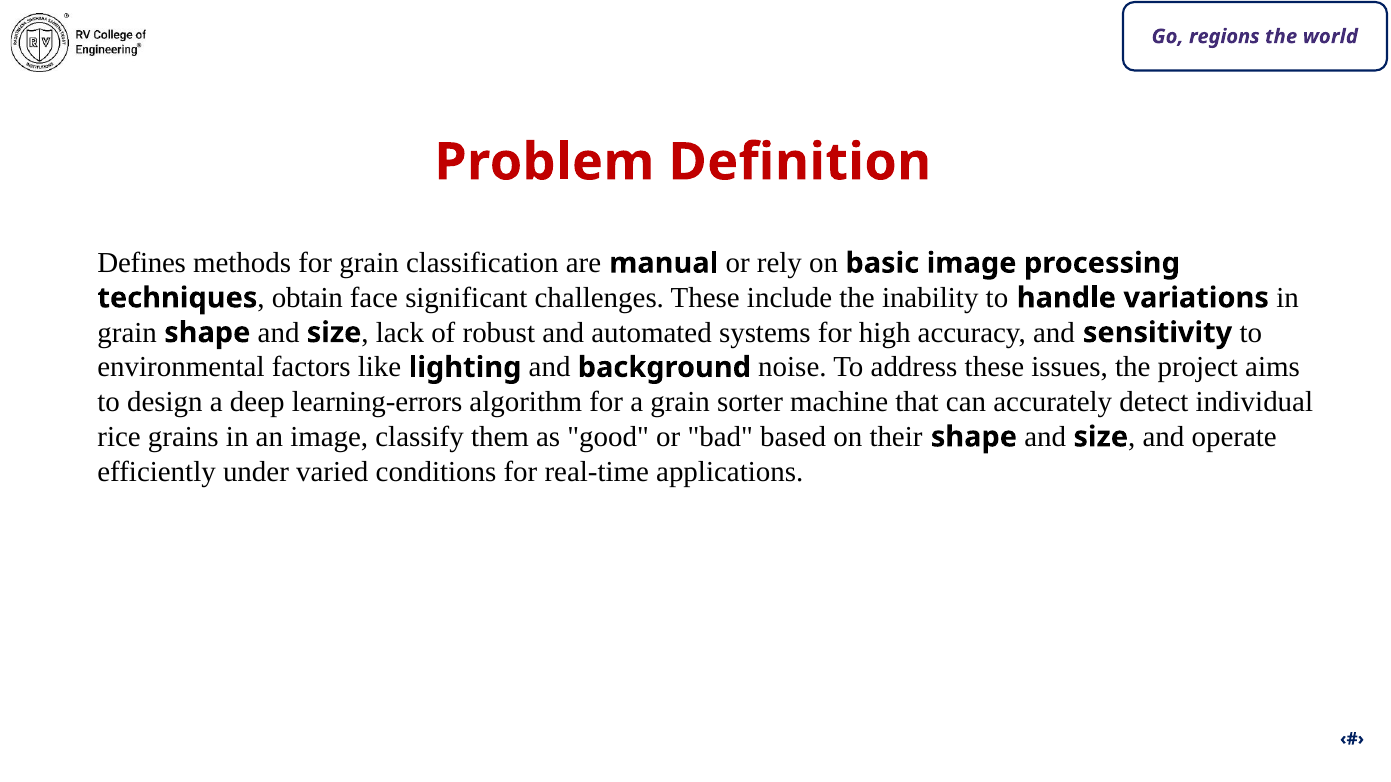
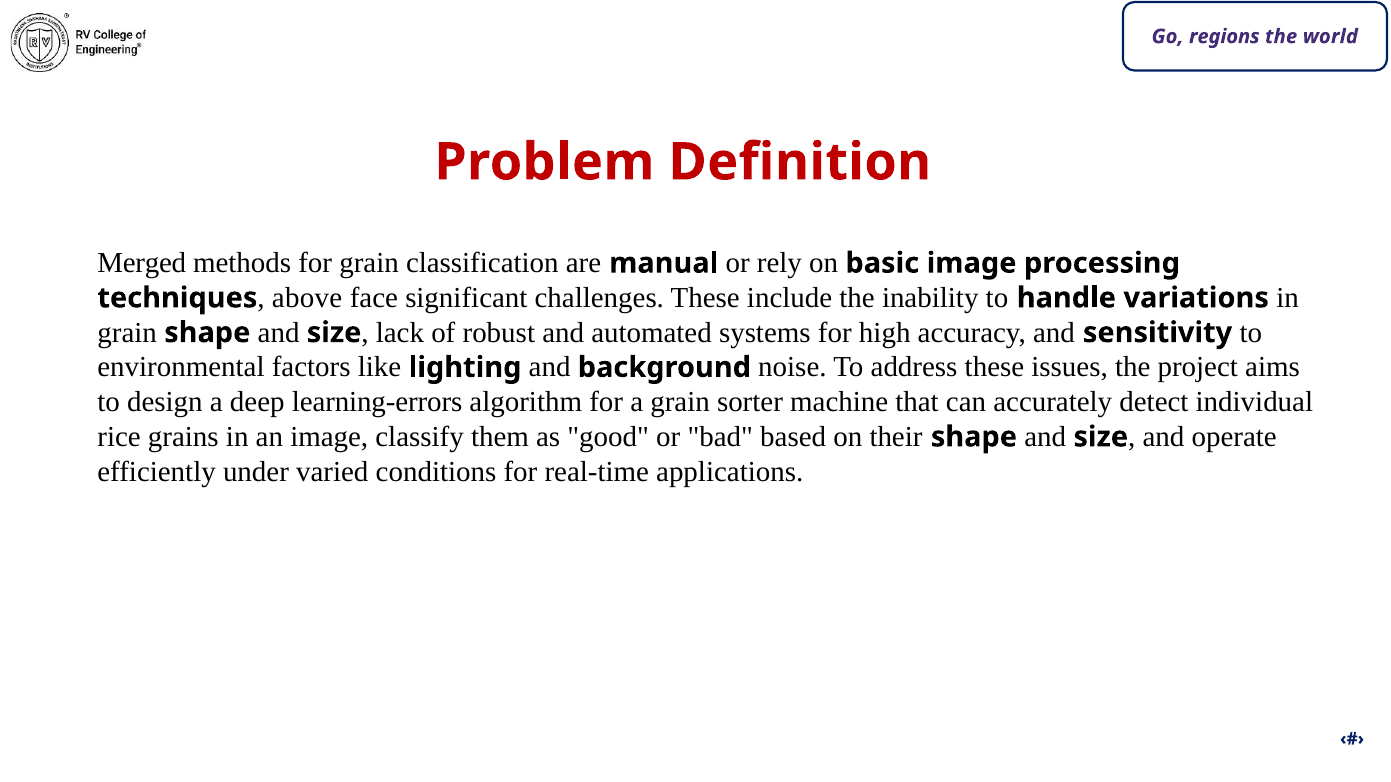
Defines: Defines -> Merged (142, 263)
obtain: obtain -> above (307, 298)
